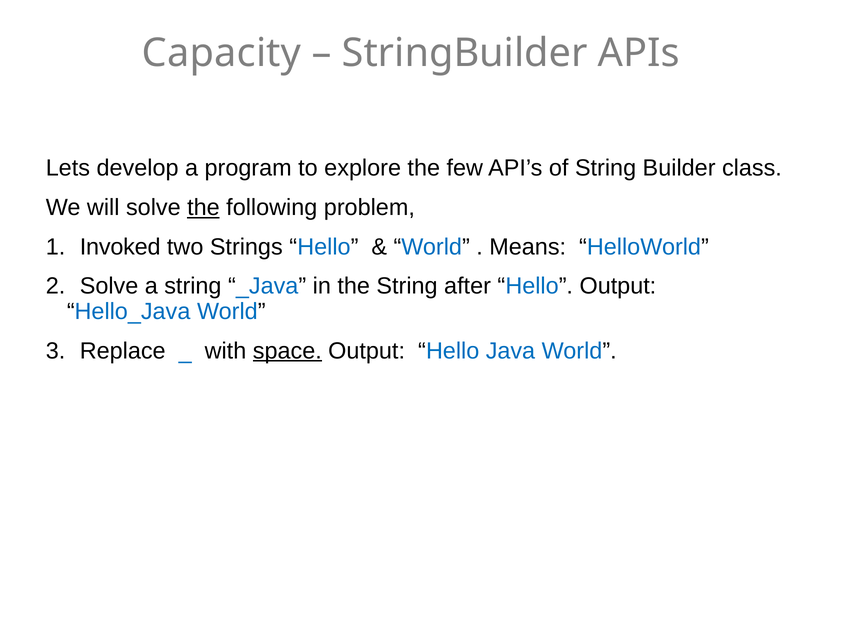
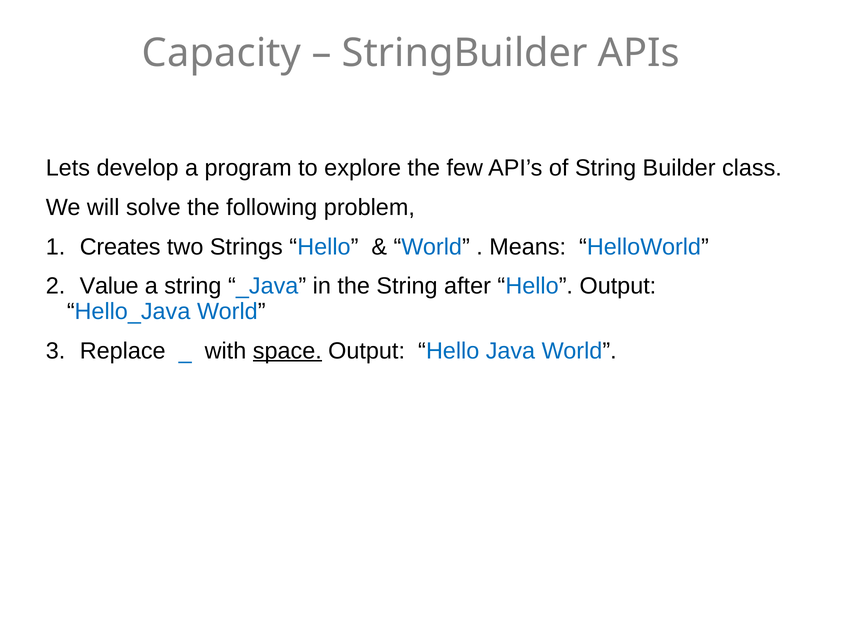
the underline: present -> none (203, 207)
Invoked: Invoked -> Creates (120, 247)
Solve: Solve -> Value (109, 286)
